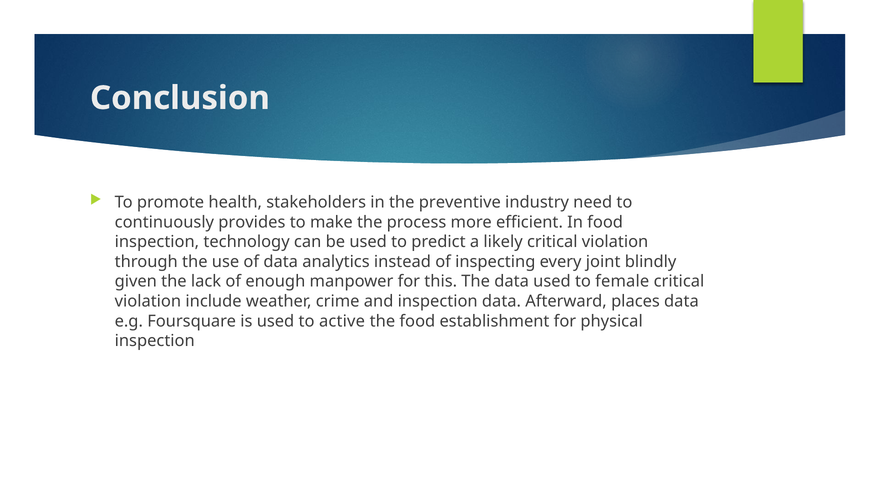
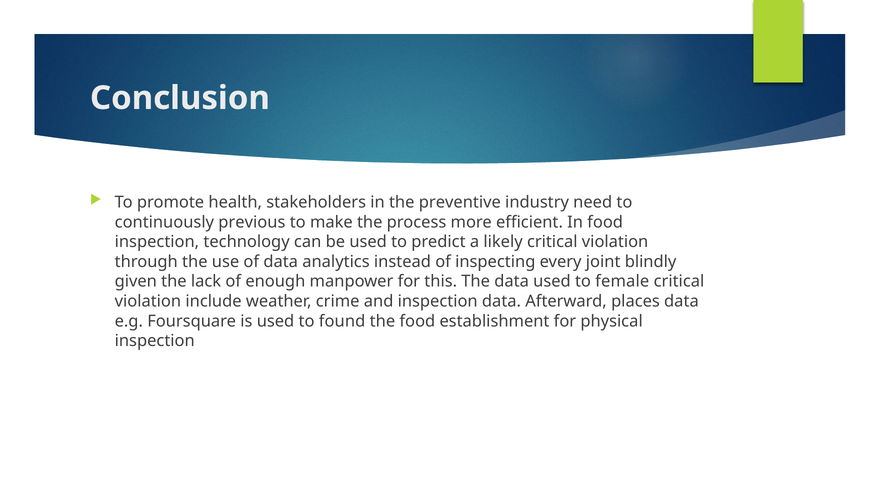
provides: provides -> previous (252, 222)
active: active -> found (342, 321)
